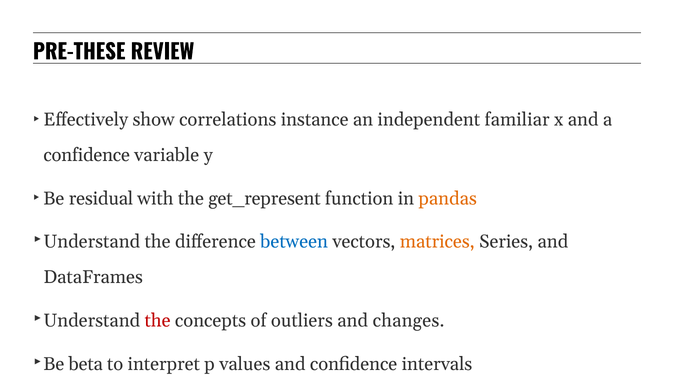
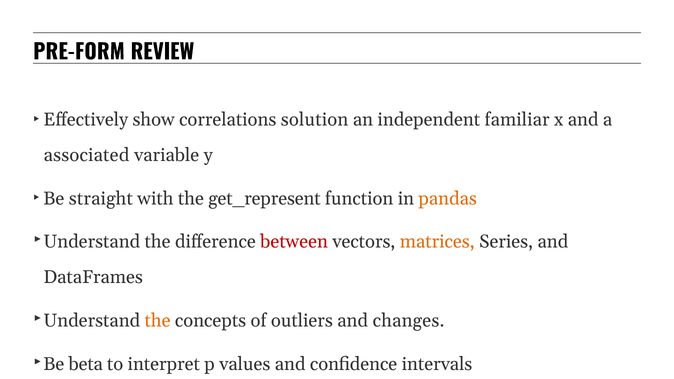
PRE-THESE: PRE-THESE -> PRE-FORM (79, 52)
instance: instance -> solution (315, 120)
confidence: confidence -> associated (87, 155)
residual: residual -> straight (101, 198)
between colour: blue -> red (294, 241)
the colour: red -> orange (158, 320)
